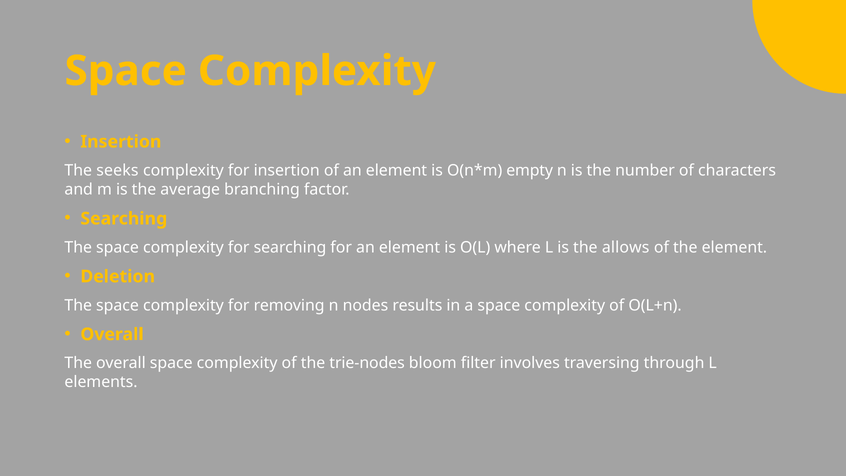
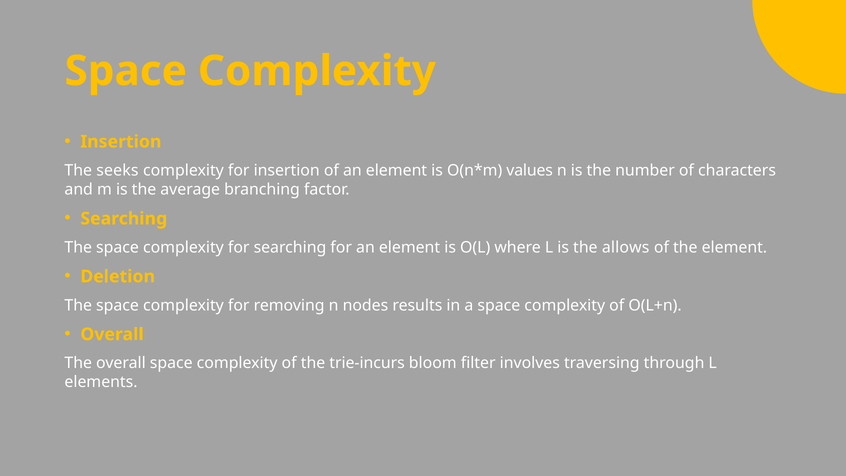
empty: empty -> values (530, 170)
trie-nodes: trie-nodes -> trie-incurs (367, 363)
